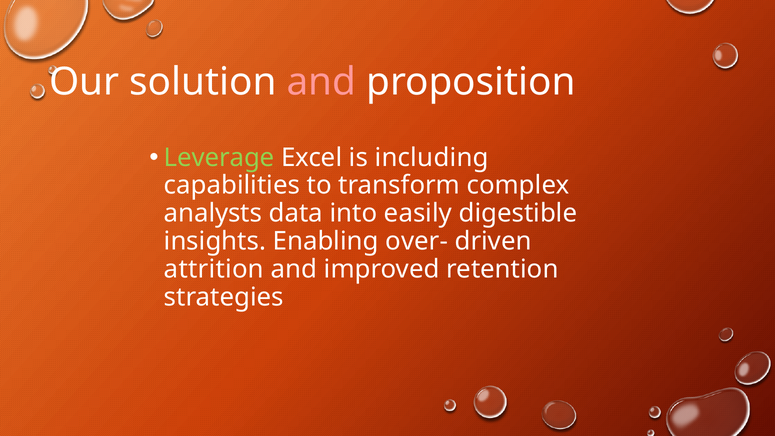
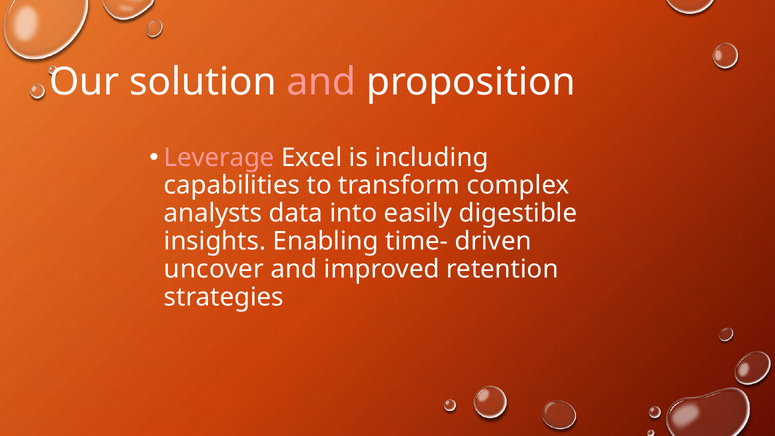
Leverage colour: light green -> pink (219, 157)
over-: over- -> time- (417, 241)
attrition: attrition -> uncover (214, 269)
